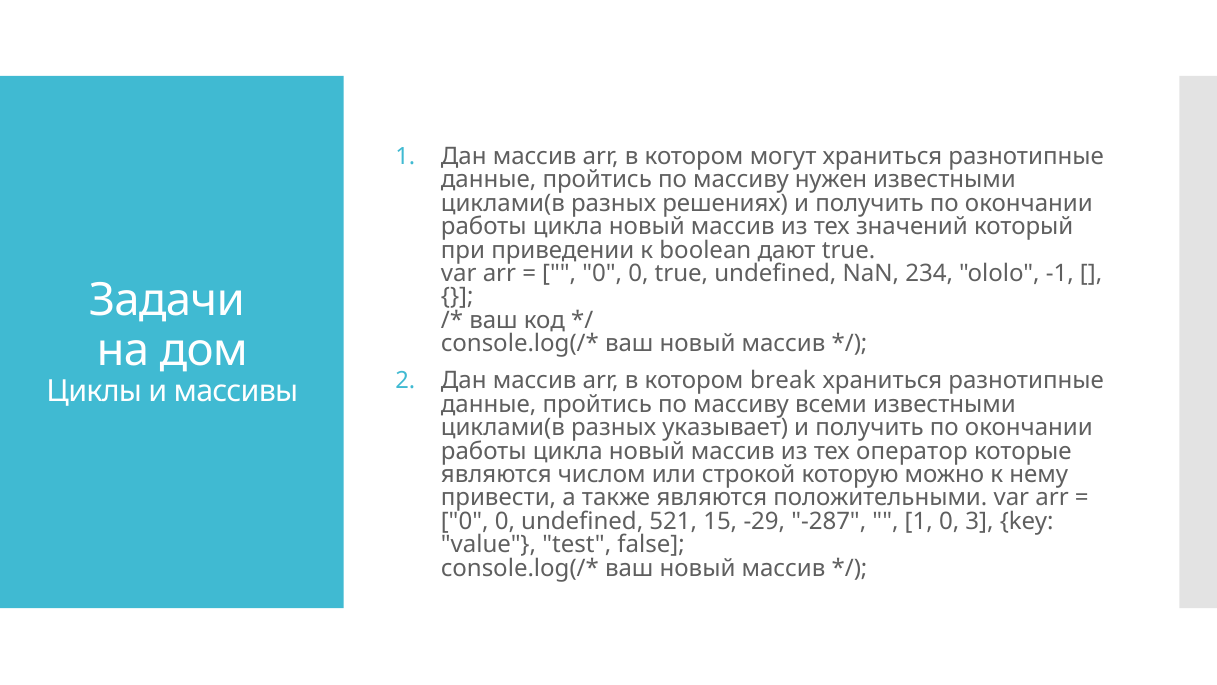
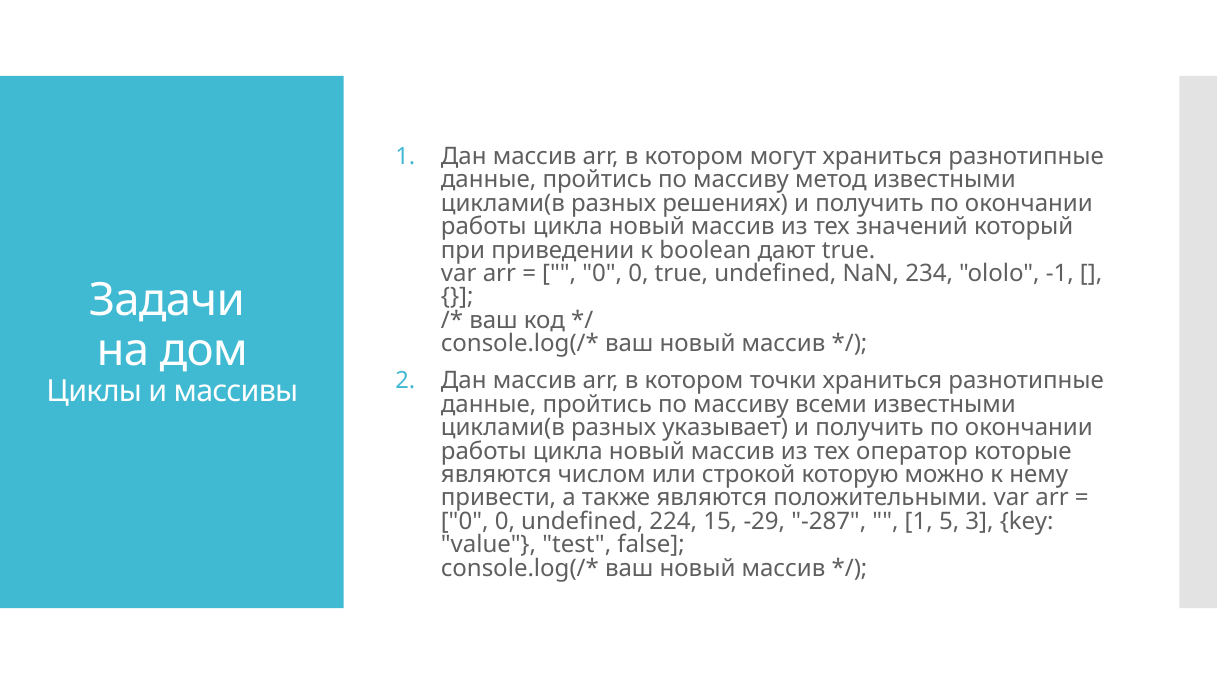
нужен: нужен -> метод (831, 180)
break: break -> точки (783, 381)
521: 521 -> 224 (673, 521)
1 0: 0 -> 5 (949, 521)
